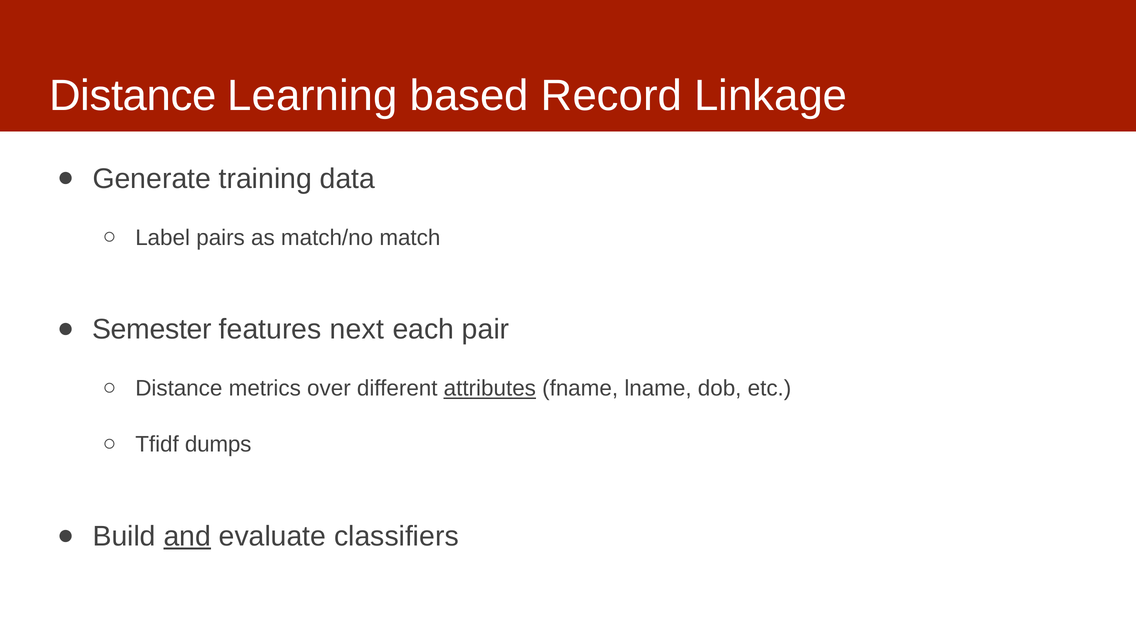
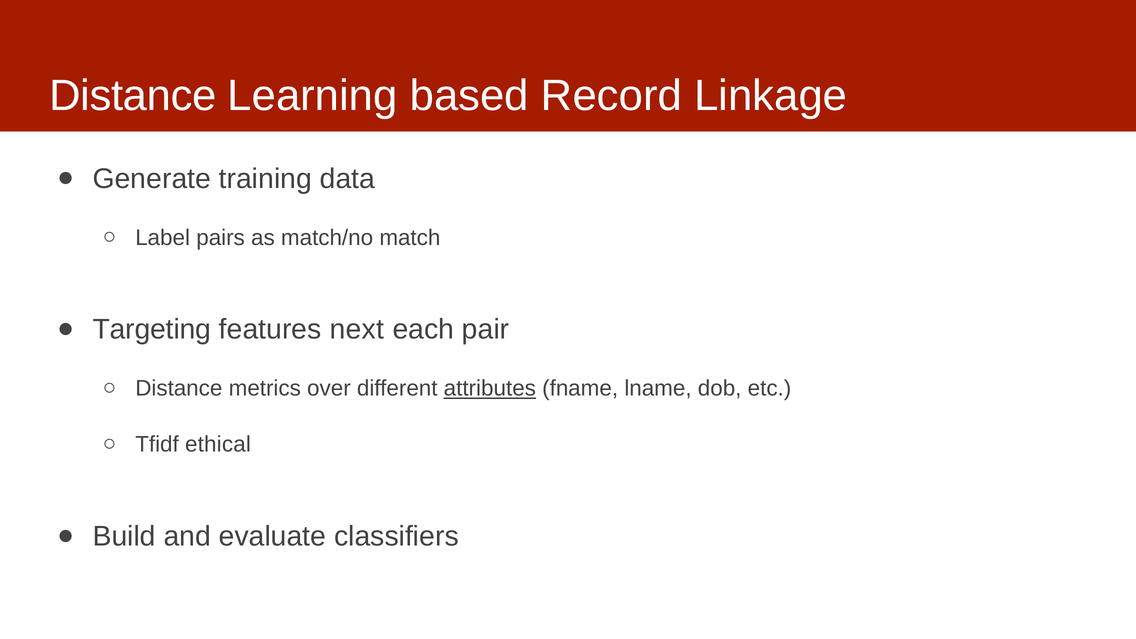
Semester: Semester -> Targeting (152, 330)
dumps: dumps -> ethical (218, 444)
and underline: present -> none (187, 536)
